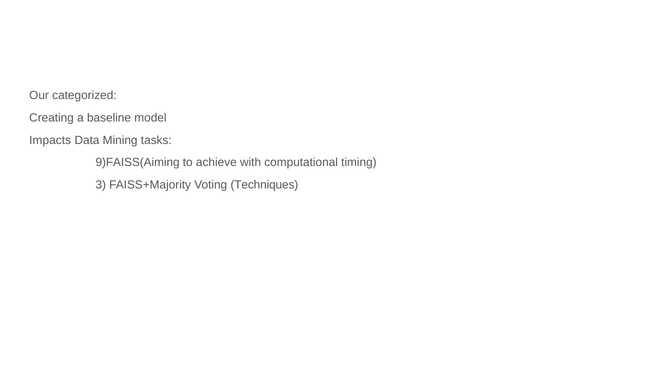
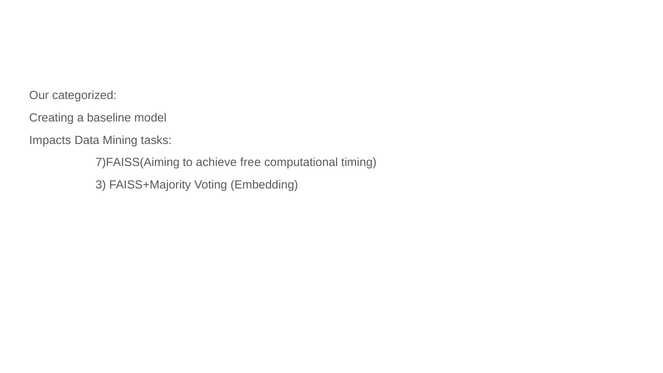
9)FAISS(Aiming: 9)FAISS(Aiming -> 7)FAISS(Aiming (138, 163)
with: with -> free (251, 163)
Techniques: Techniques -> Embedding (264, 185)
